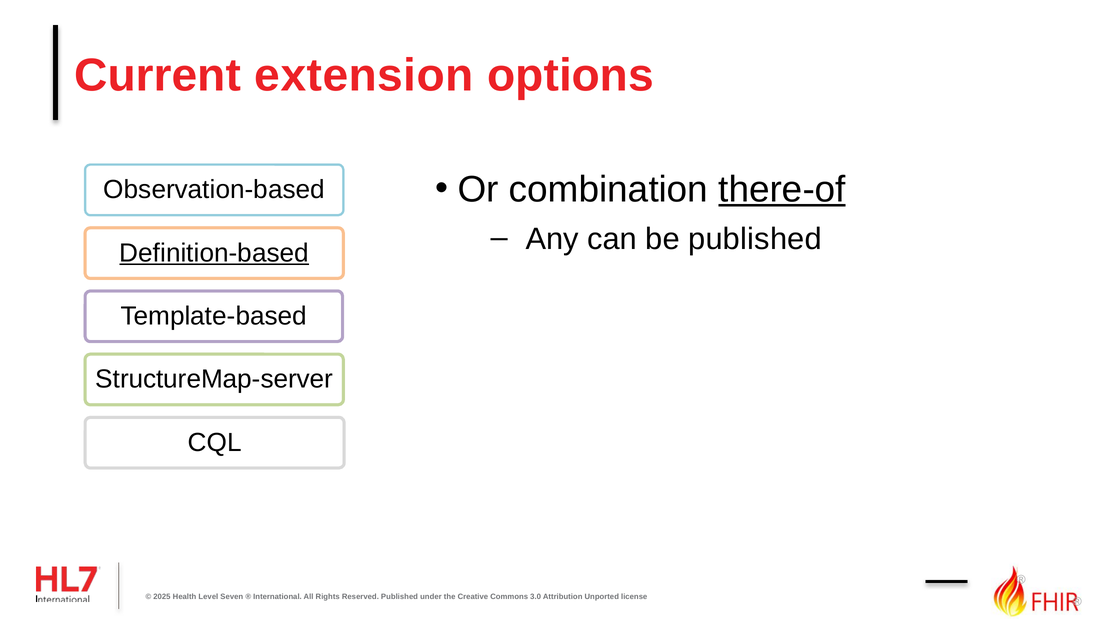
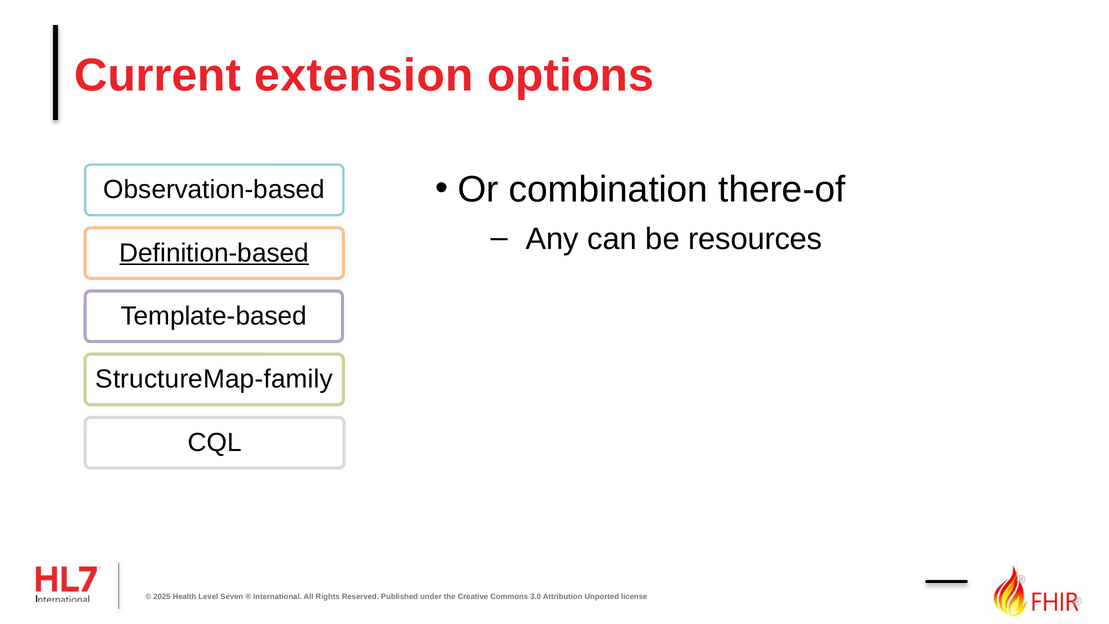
there-of underline: present -> none (782, 189)
be published: published -> resources (755, 239)
StructureMap-server: StructureMap-server -> StructureMap-family (214, 379)
